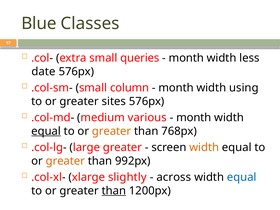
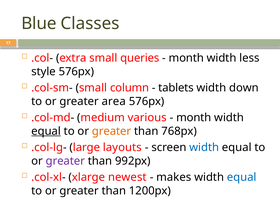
date: date -> style (44, 71)
month: month -> tablets (176, 88)
using: using -> down (244, 88)
sites: sites -> area (114, 101)
large greater: greater -> layouts (122, 147)
width colour: orange -> blue (204, 147)
greater colour: orange -> purple (65, 161)
slightly: slightly -> newest (127, 177)
across: across -> makes (174, 177)
than underline: present -> none (114, 191)
